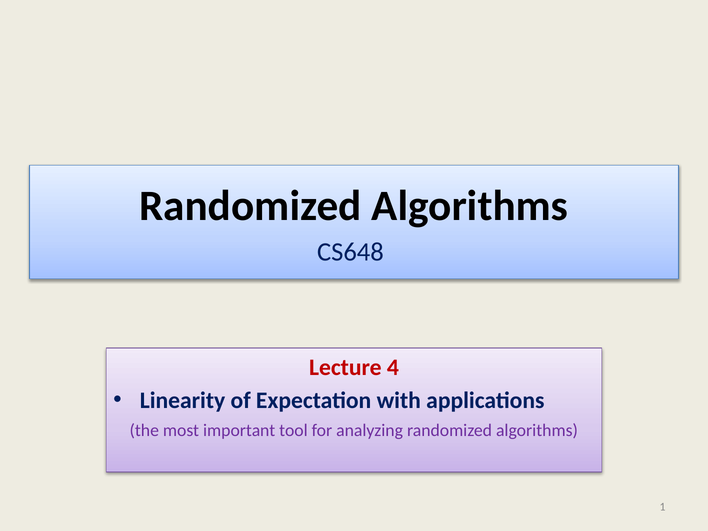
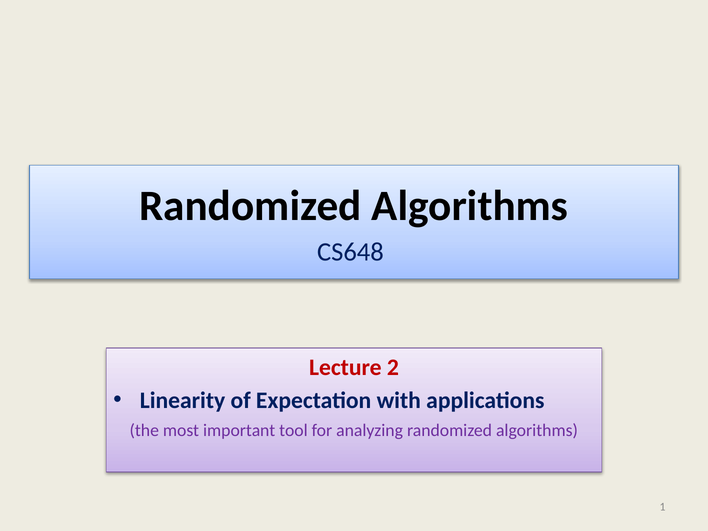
4: 4 -> 2 (393, 367)
